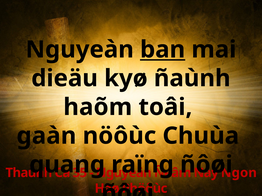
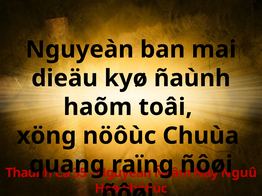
ban underline: present -> none (163, 50)
gaàn: gaàn -> xöng (46, 136)
Ngon: Ngon -> Nguû (239, 173)
